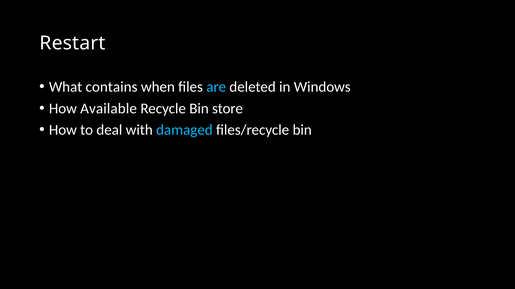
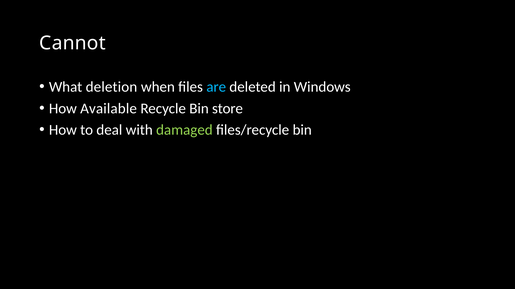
Restart: Restart -> Cannot (73, 43)
contains: contains -> deletion (111, 87)
damaged colour: light blue -> light green (184, 130)
